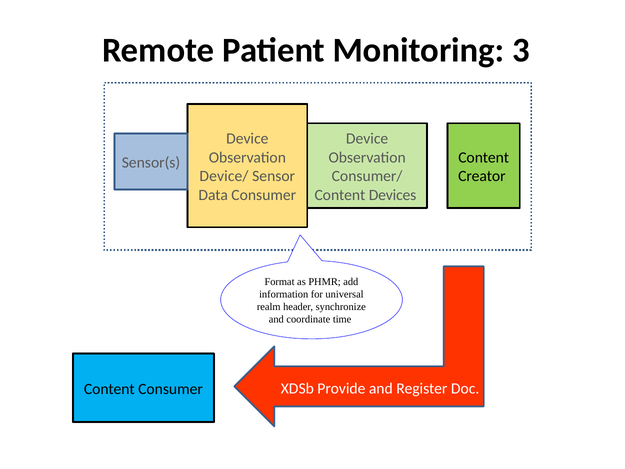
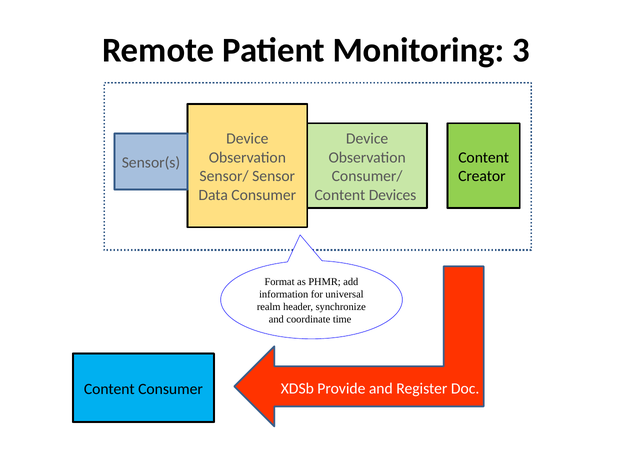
Device/: Device/ -> Sensor/ (224, 176)
